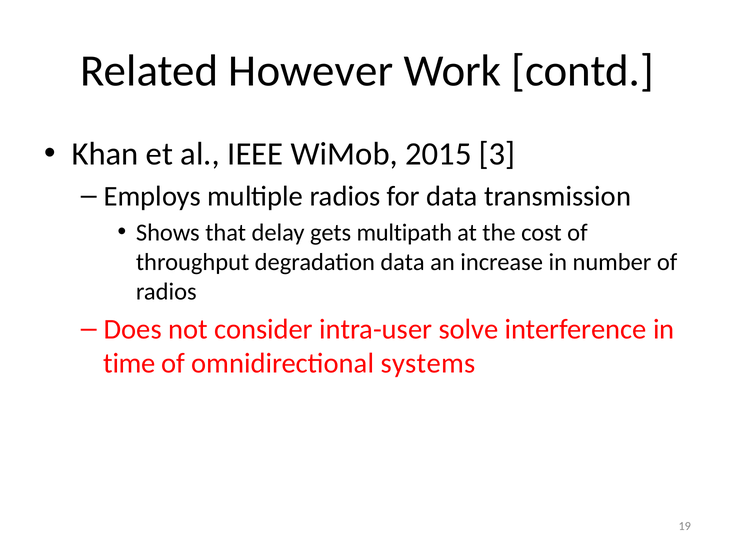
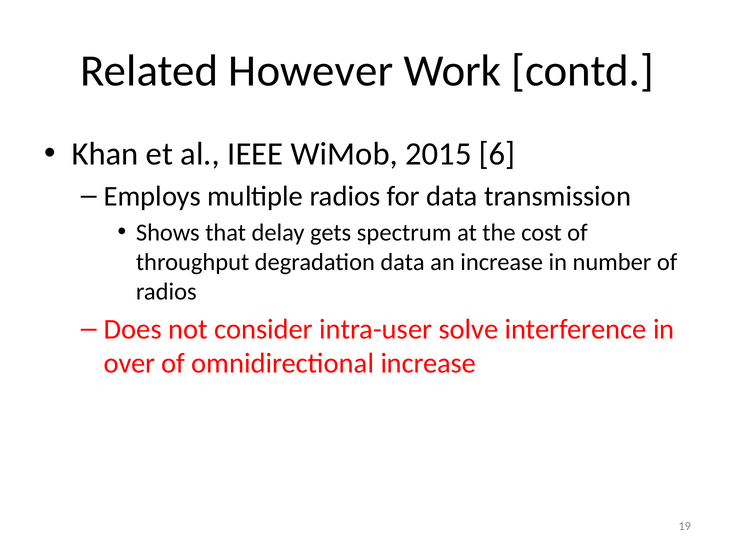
3: 3 -> 6 (497, 154)
multipath: multipath -> spectrum (404, 233)
time: time -> over (129, 364)
omnidirectional systems: systems -> increase (428, 364)
